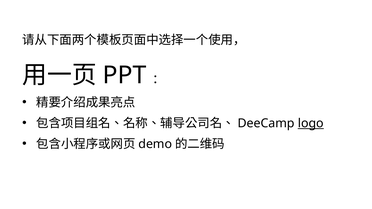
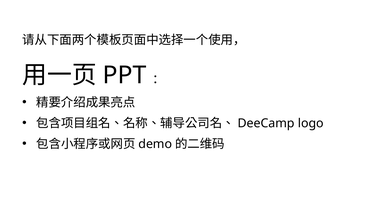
logo underline: present -> none (311, 123)
